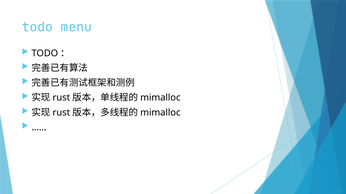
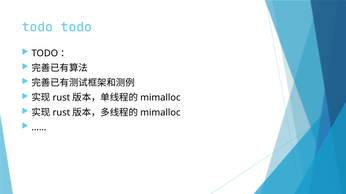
todo menu: menu -> todo (76, 27)
